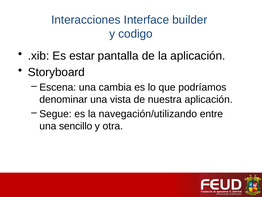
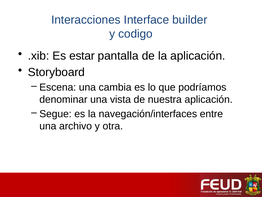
navegación/utilizando: navegación/utilizando -> navegación/interfaces (148, 114)
sencillo: sencillo -> archivo (76, 126)
